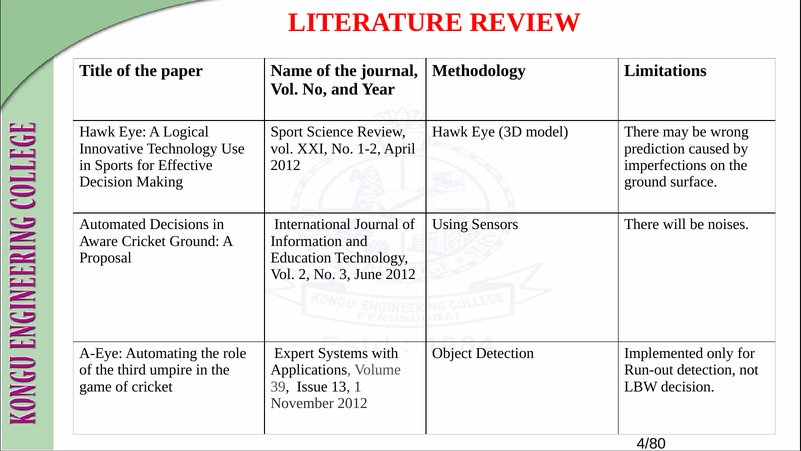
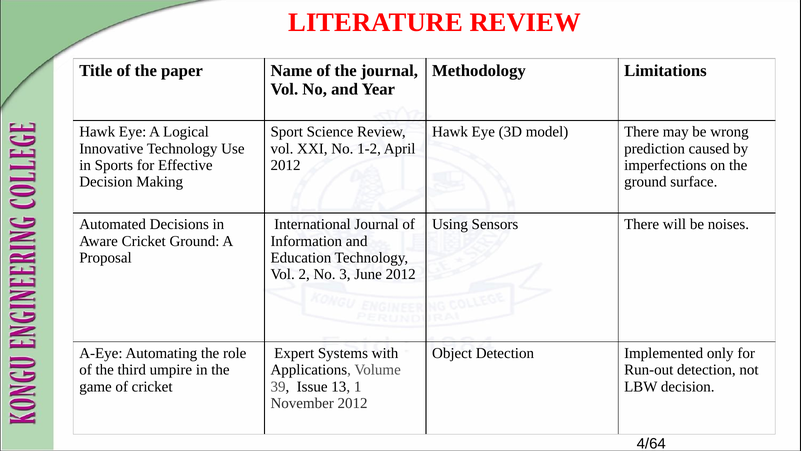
4/80: 4/80 -> 4/64 (651, 443)
